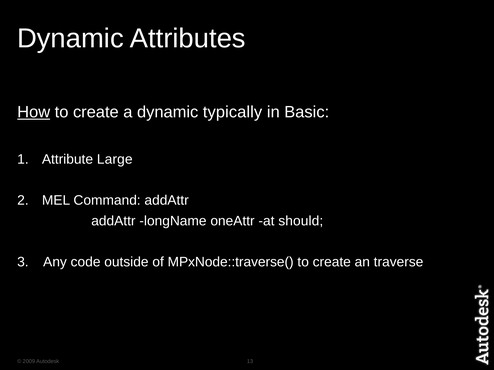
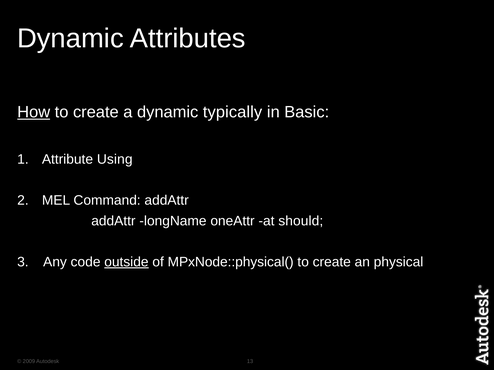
Large: Large -> Using (115, 159)
outside underline: none -> present (126, 262)
MPxNode::traverse(: MPxNode::traverse( -> MPxNode::physical( (231, 262)
traverse: traverse -> physical (399, 262)
